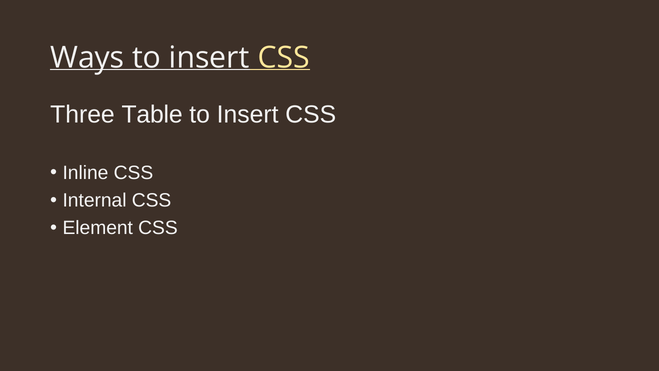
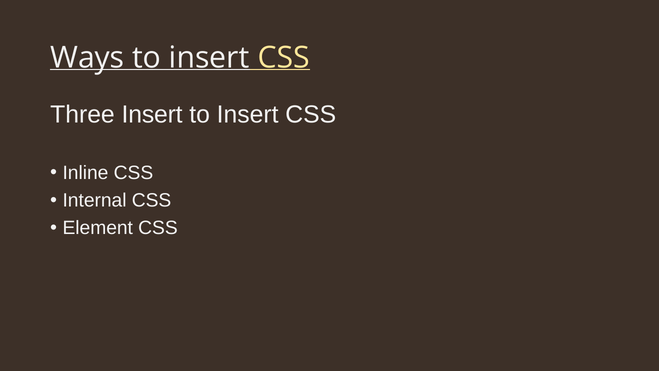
Three Table: Table -> Insert (152, 114)
